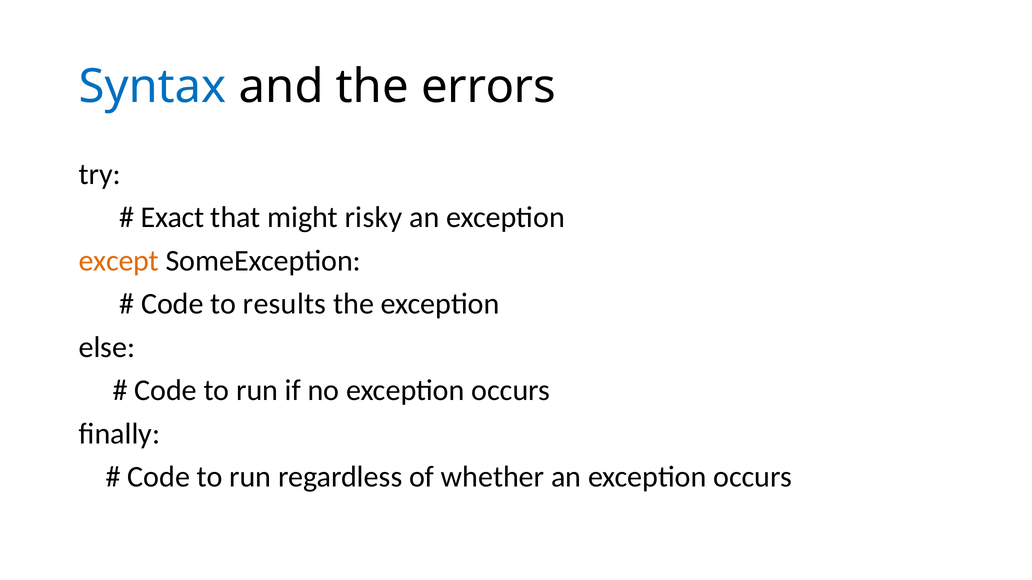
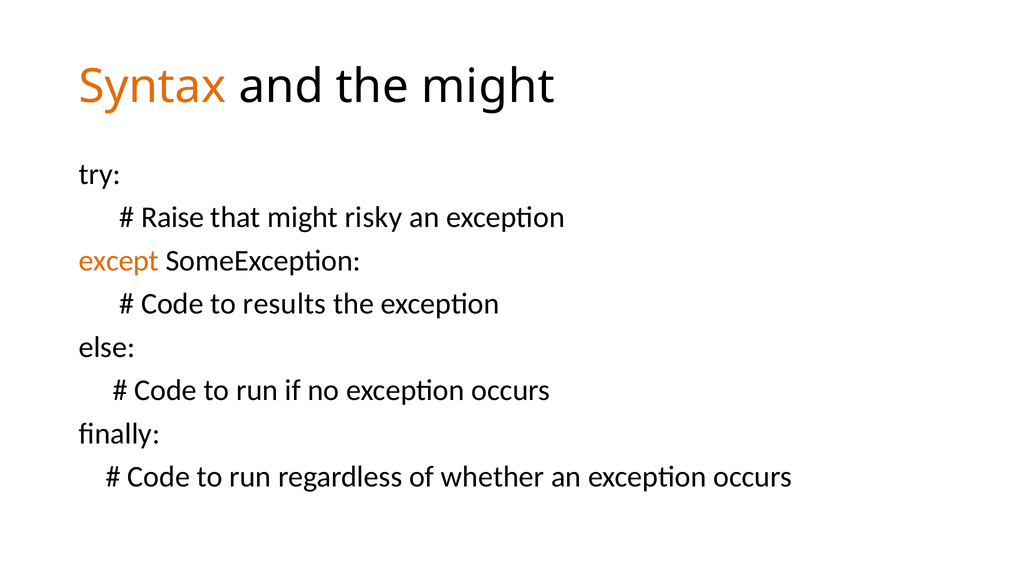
Syntax colour: blue -> orange (153, 87)
the errors: errors -> might (488, 87)
Exact: Exact -> Raise (173, 218)
